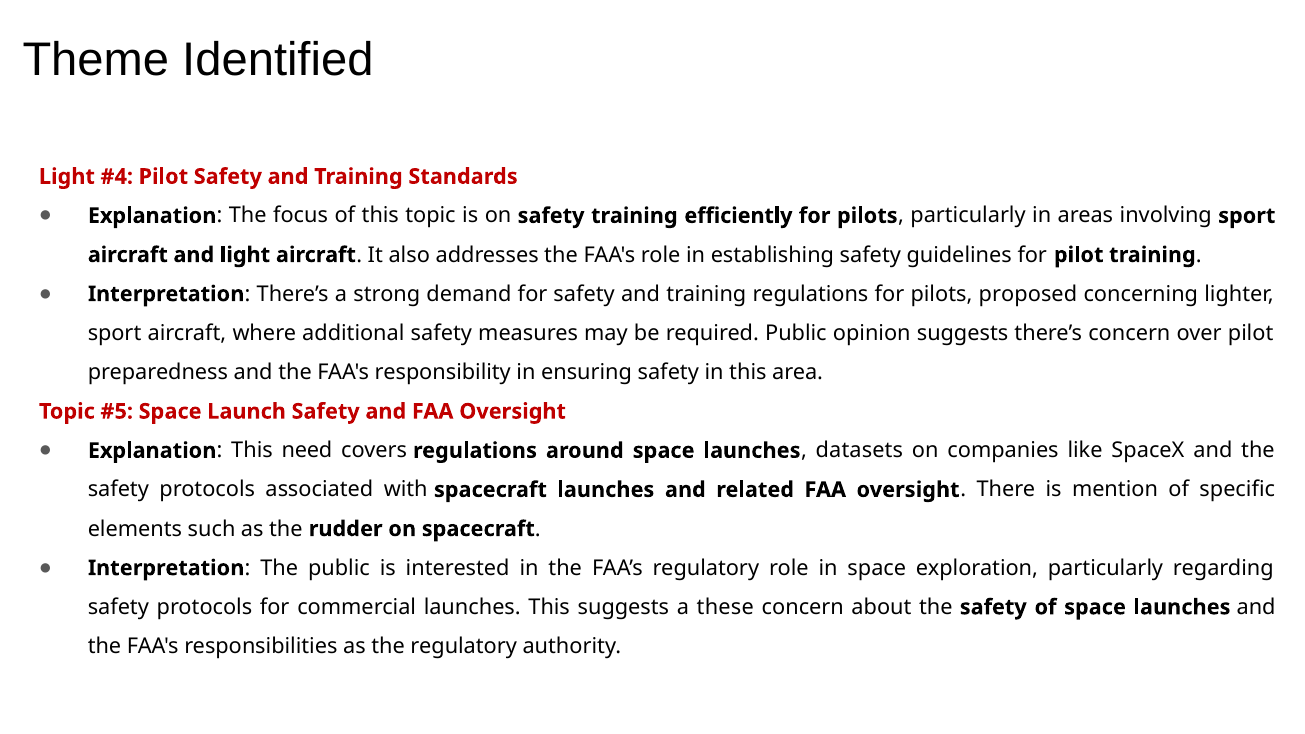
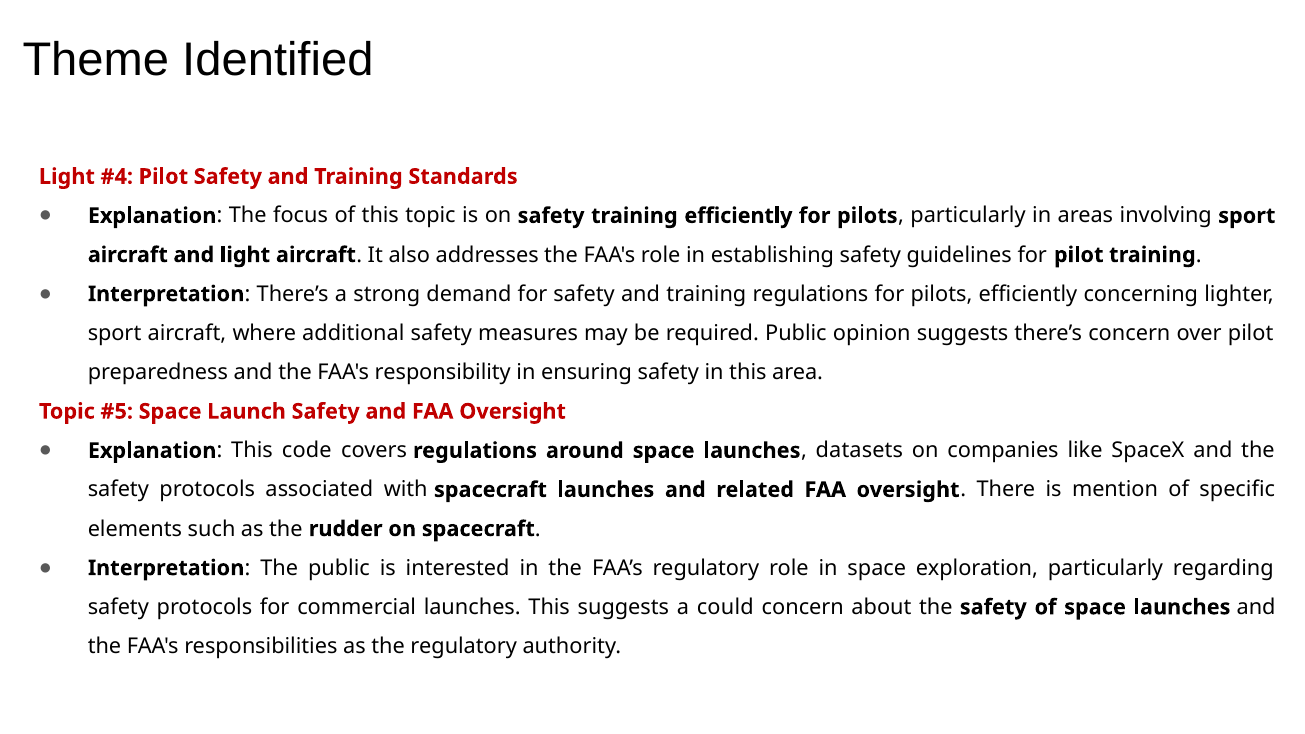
pilots proposed: proposed -> efficiently (1028, 294)
need: need -> code (307, 451)
these: these -> could (725, 607)
